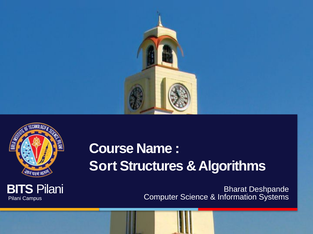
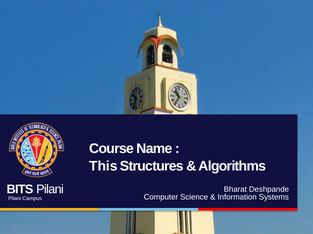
Sort: Sort -> This (103, 166)
